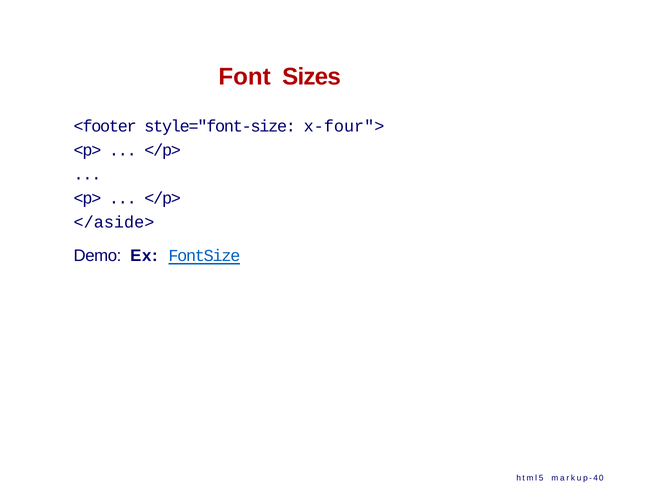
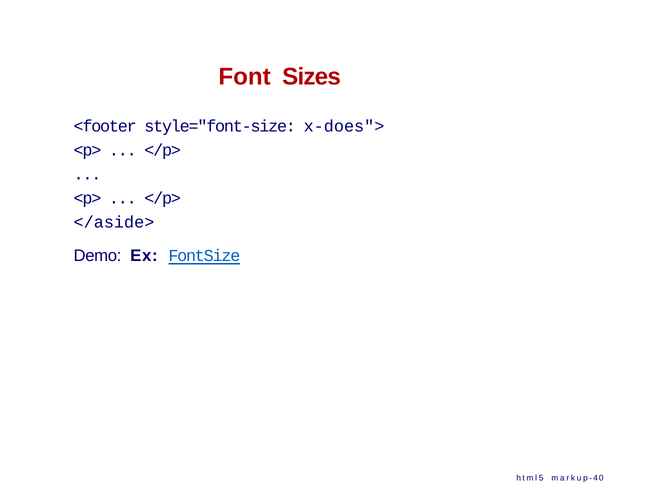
x-four">: x-four"> -> x-does"> (344, 126)
